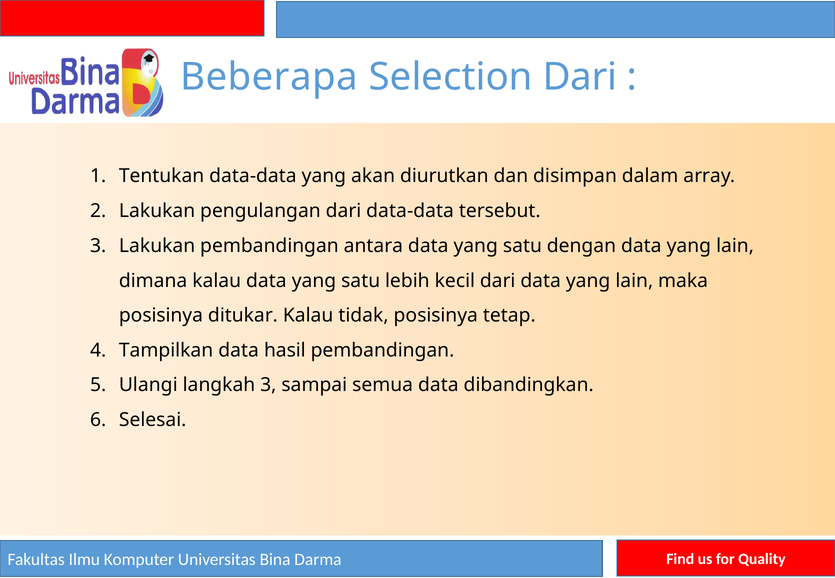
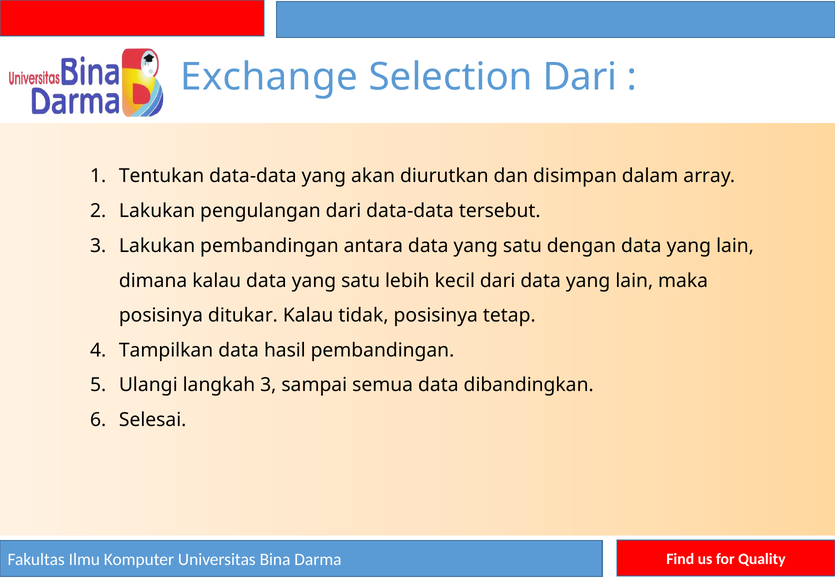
Beberapa: Beberapa -> Exchange (269, 77)
